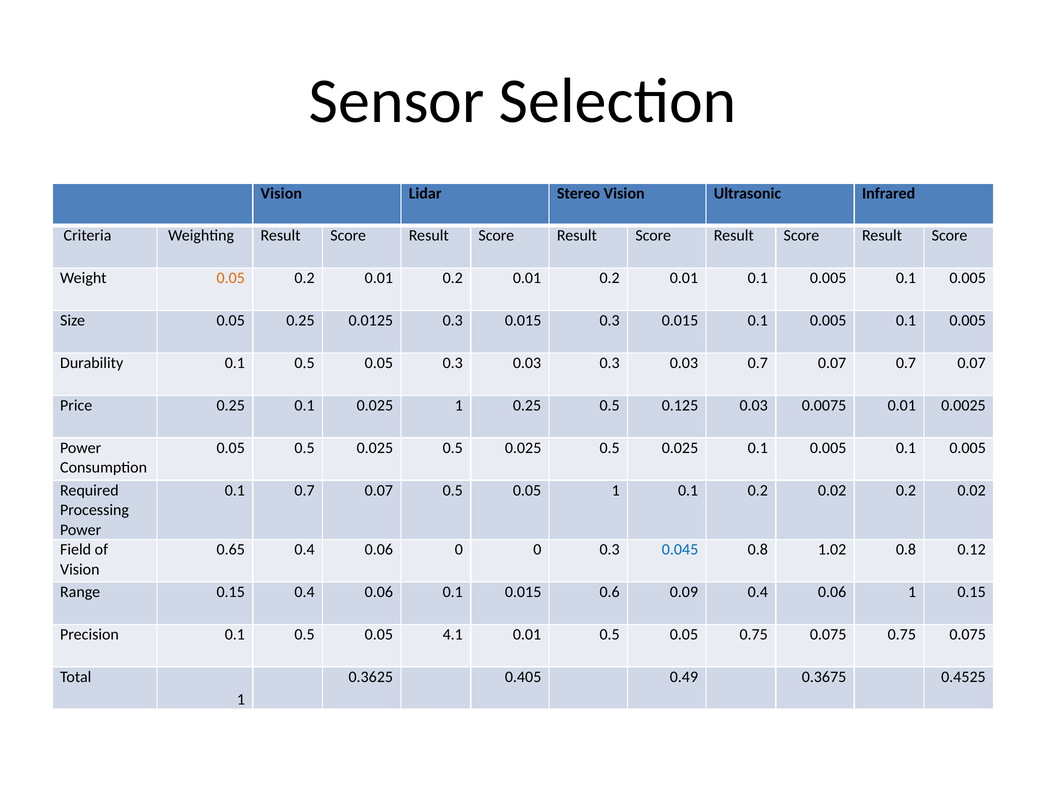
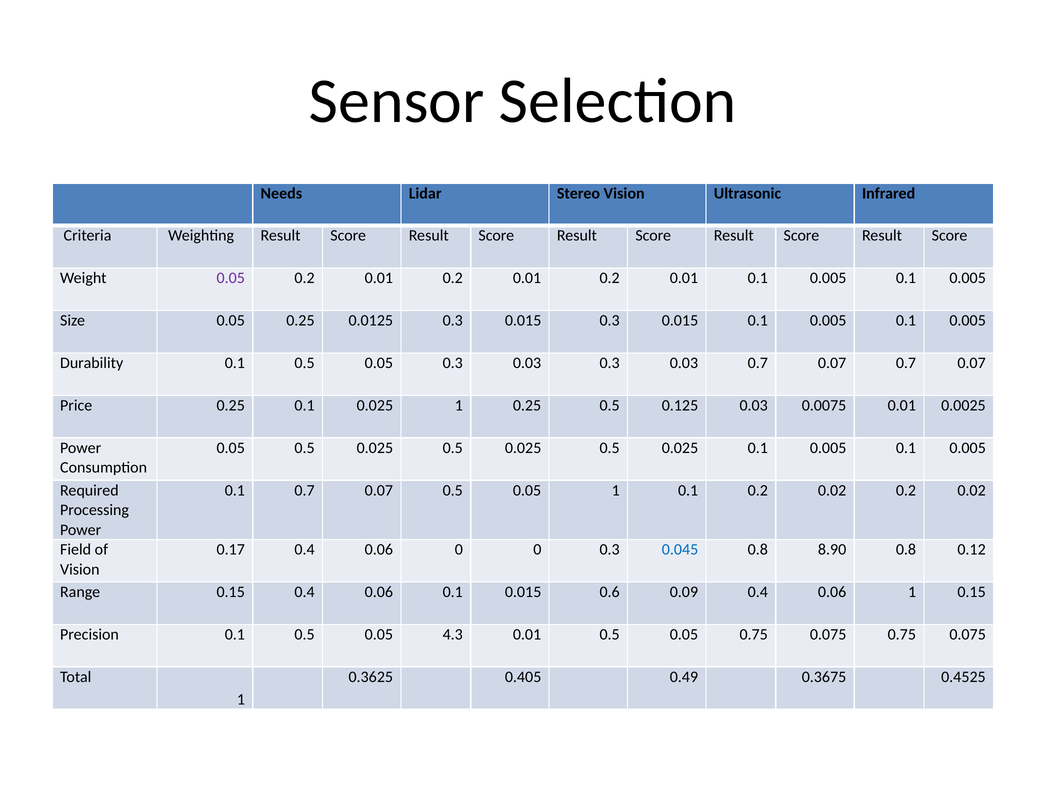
Vision: Vision -> Needs (281, 193)
0.05 colour: orange -> purple (231, 278)
0.65: 0.65 -> 0.17 (231, 549)
1.02: 1.02 -> 8.90 (832, 549)
4.1: 4.1 -> 4.3 (453, 634)
